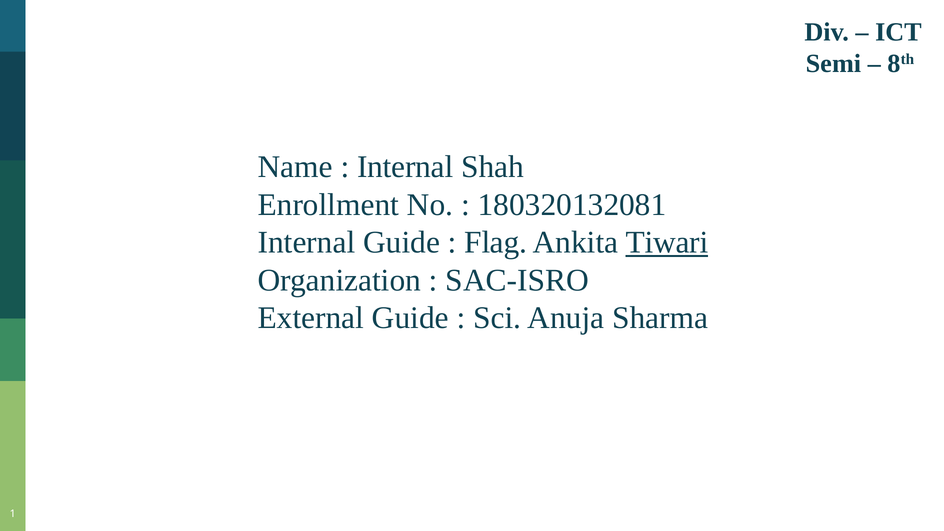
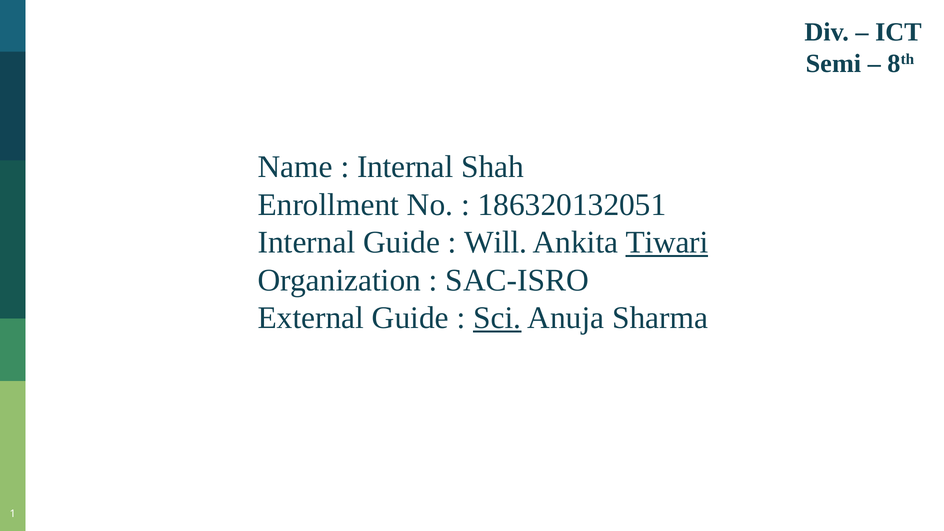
180320132081: 180320132081 -> 186320132051 (572, 205)
Flag: Flag -> Will (496, 243)
Sci underline: none -> present (497, 318)
